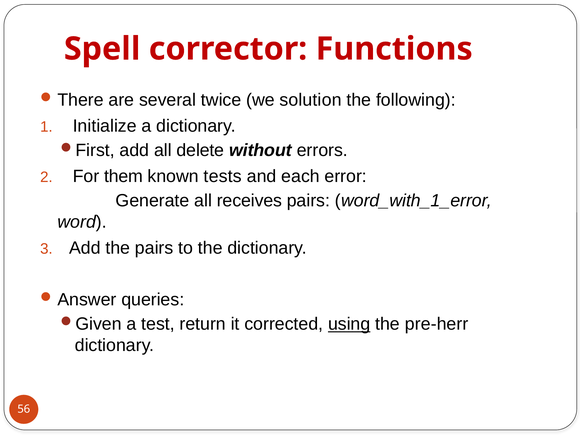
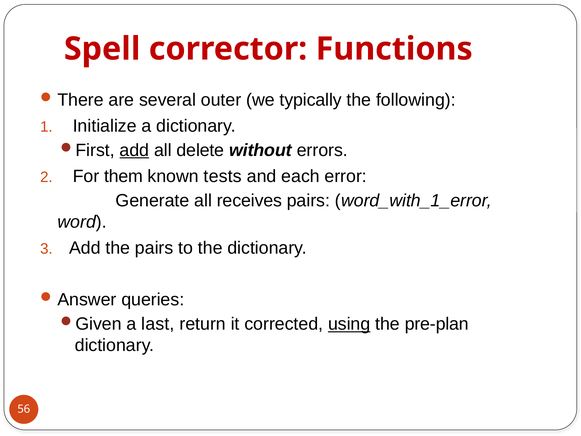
twice: twice -> outer (221, 100)
solution: solution -> typically (311, 100)
add underline: none -> present (134, 150)
test: test -> last (158, 324)
pre-herr: pre-herr -> pre-plan (437, 324)
